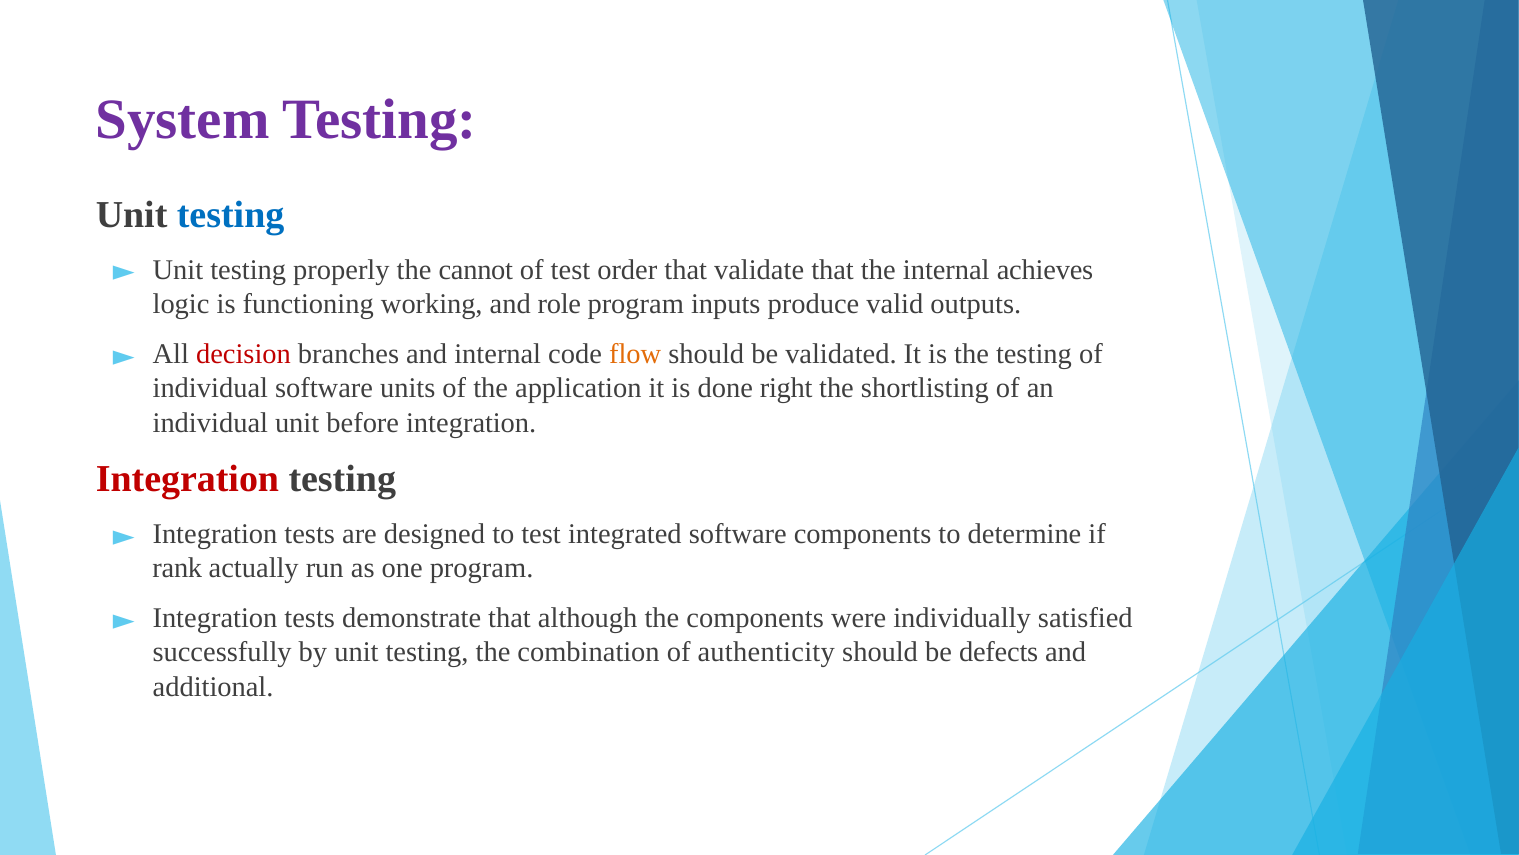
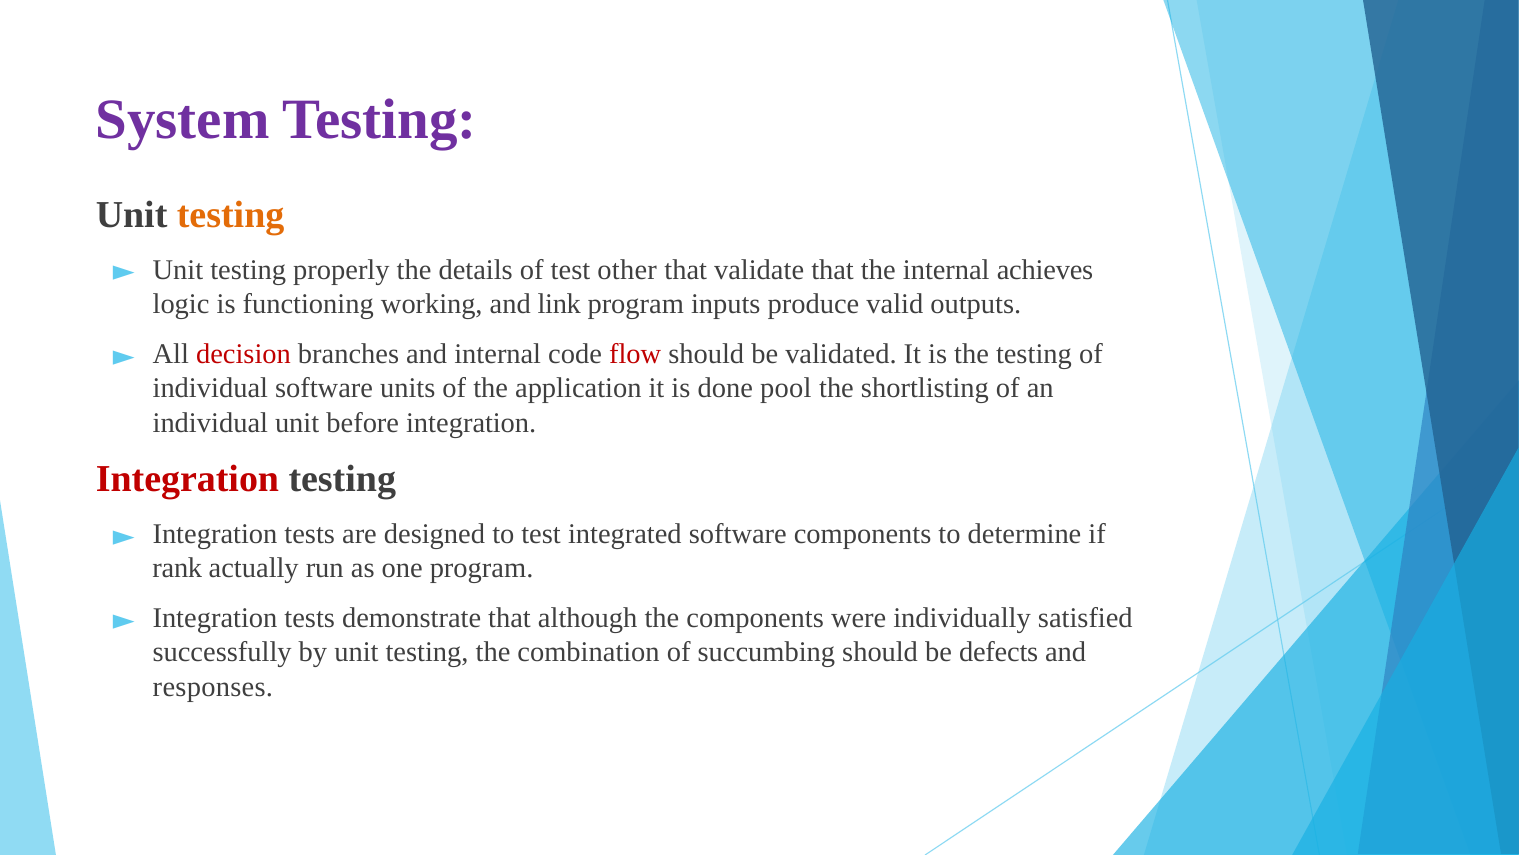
testing colour: blue -> orange (231, 215)
cannot: cannot -> details (476, 270)
order: order -> other (627, 270)
role: role -> link (559, 304)
flow colour: orange -> red (635, 354)
right: right -> pool (786, 388)
authenticity: authenticity -> succumbing (766, 652)
additional: additional -> responses (213, 686)
